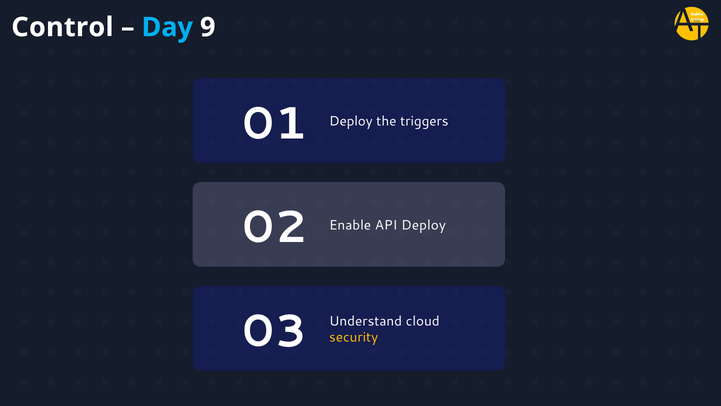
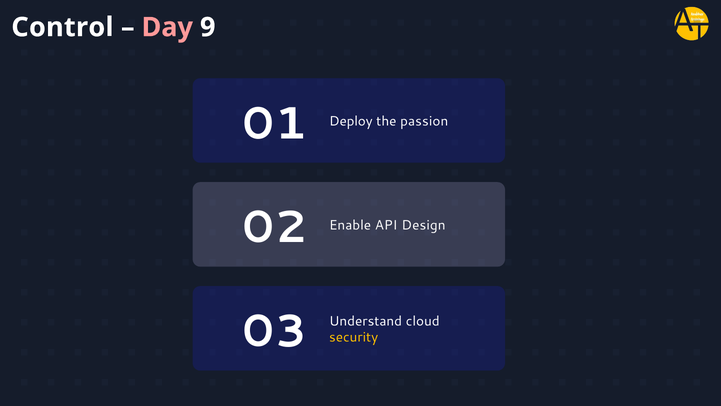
Day colour: light blue -> pink (167, 27)
triggers: triggers -> passion (424, 121)
API Deploy: Deploy -> Design (424, 225)
